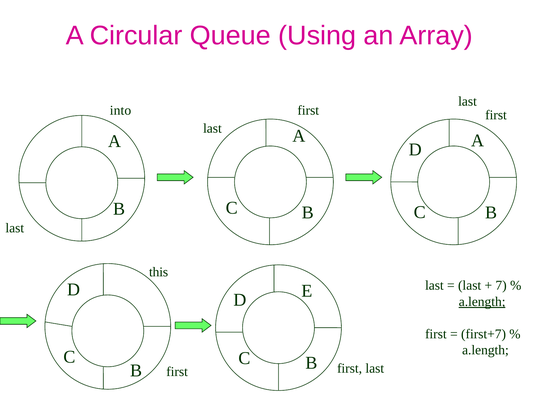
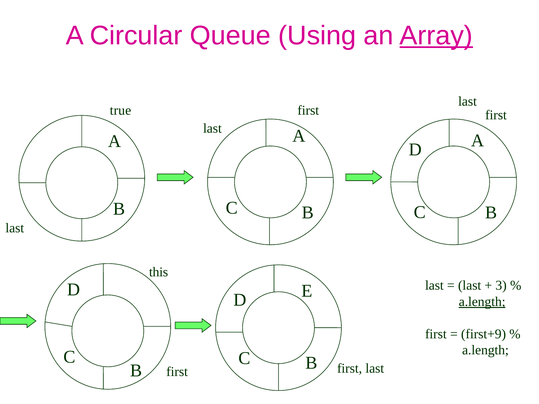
Array underline: none -> present (436, 36)
into: into -> true (120, 110)
7: 7 -> 3 (501, 286)
first+7: first+7 -> first+9 (484, 334)
